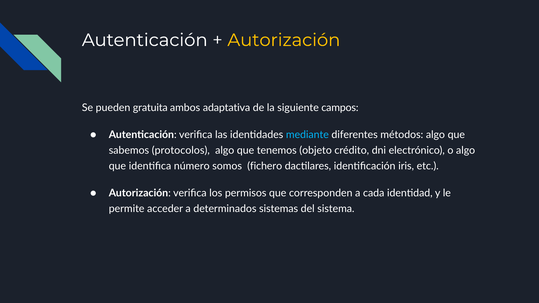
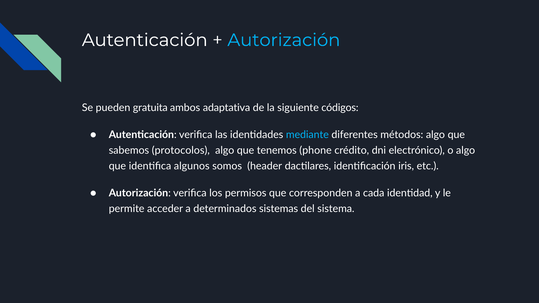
Autorización colour: yellow -> light blue (284, 40)
campos: campos -> códigos (340, 108)
objeto: objeto -> phone (316, 150)
número: número -> algunos (192, 166)
fichero: fichero -> header (265, 166)
